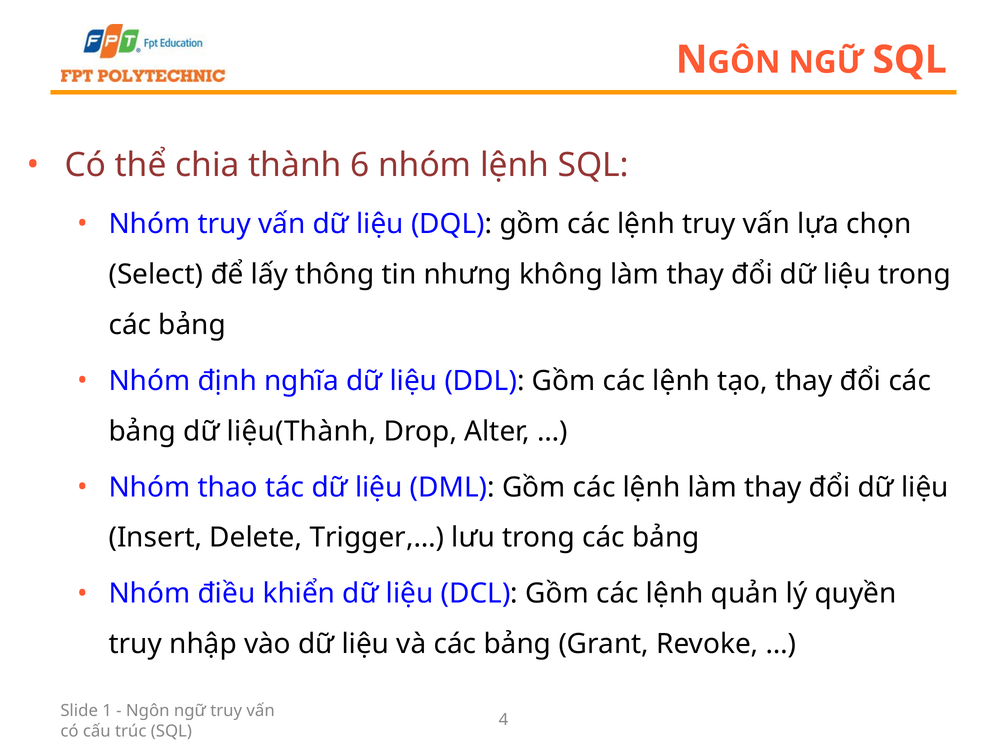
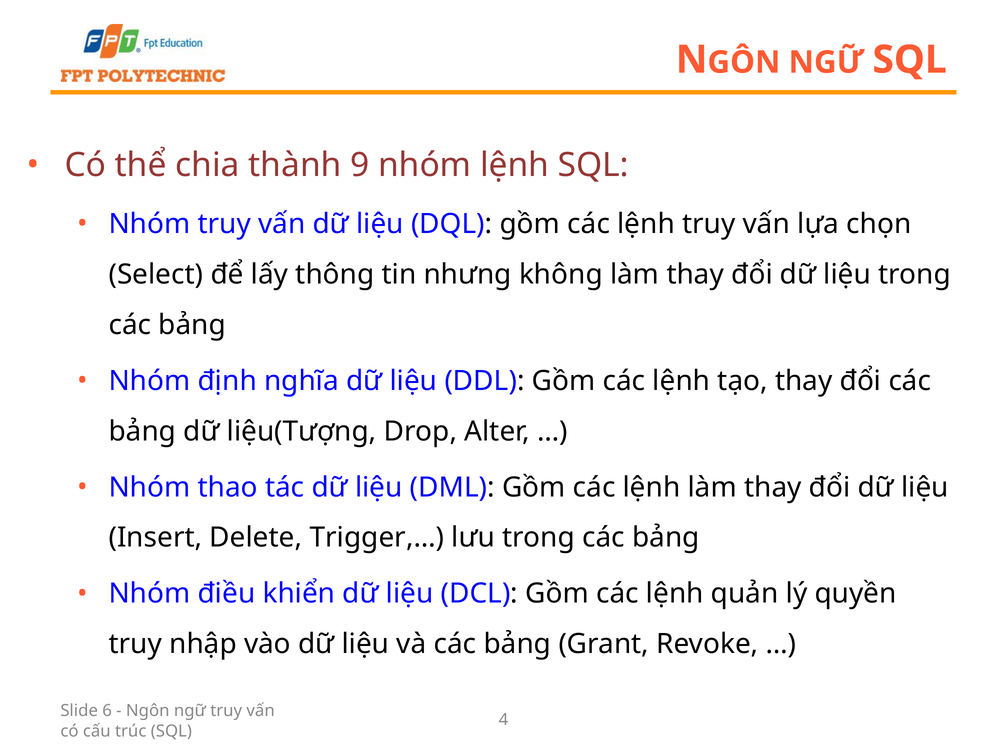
6: 6 -> 9 (360, 165)
liệu(Thành: liệu(Thành -> liệu(Tượng (302, 431)
1: 1 -> 6 (107, 711)
